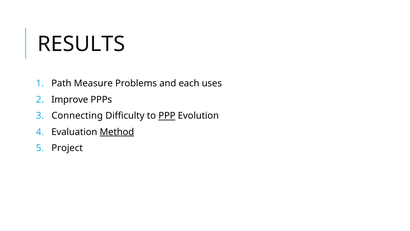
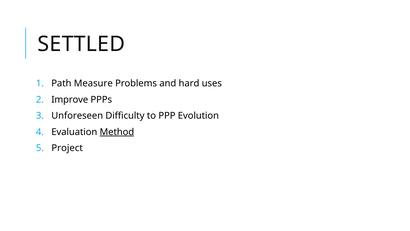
RESULTS: RESULTS -> SETTLED (81, 44)
each: each -> hard (189, 83)
Connecting: Connecting -> Unforeseen (77, 116)
PPP underline: present -> none (167, 116)
